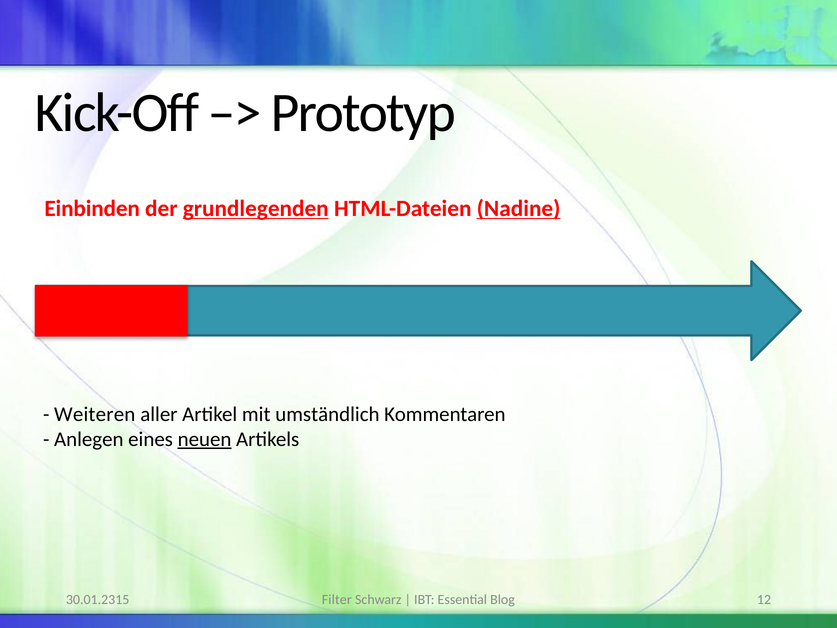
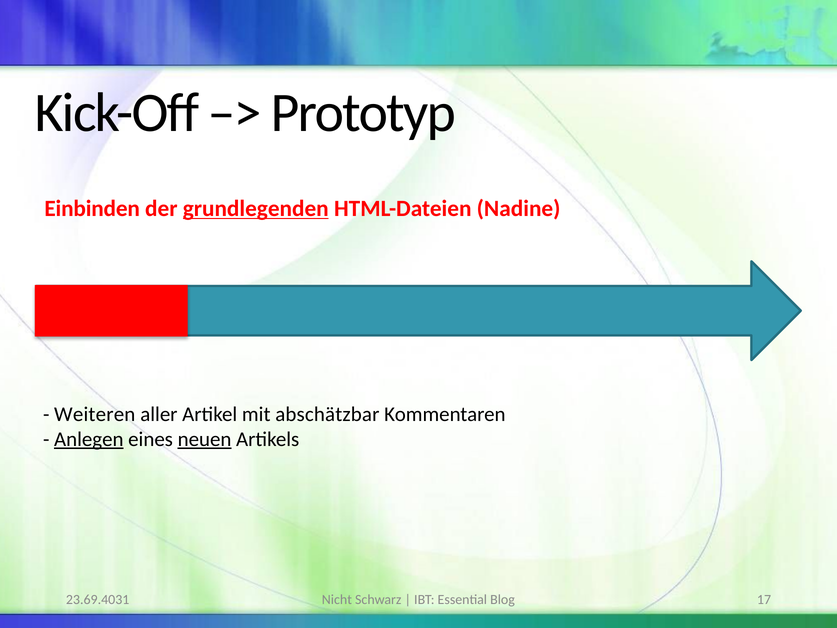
Nadine underline: present -> none (519, 208)
umständlich: umständlich -> abschätzbar (327, 414)
Anlegen underline: none -> present (89, 439)
Filter: Filter -> Nicht (337, 599)
12: 12 -> 17 (764, 599)
30.01.2315: 30.01.2315 -> 23.69.4031 (98, 599)
